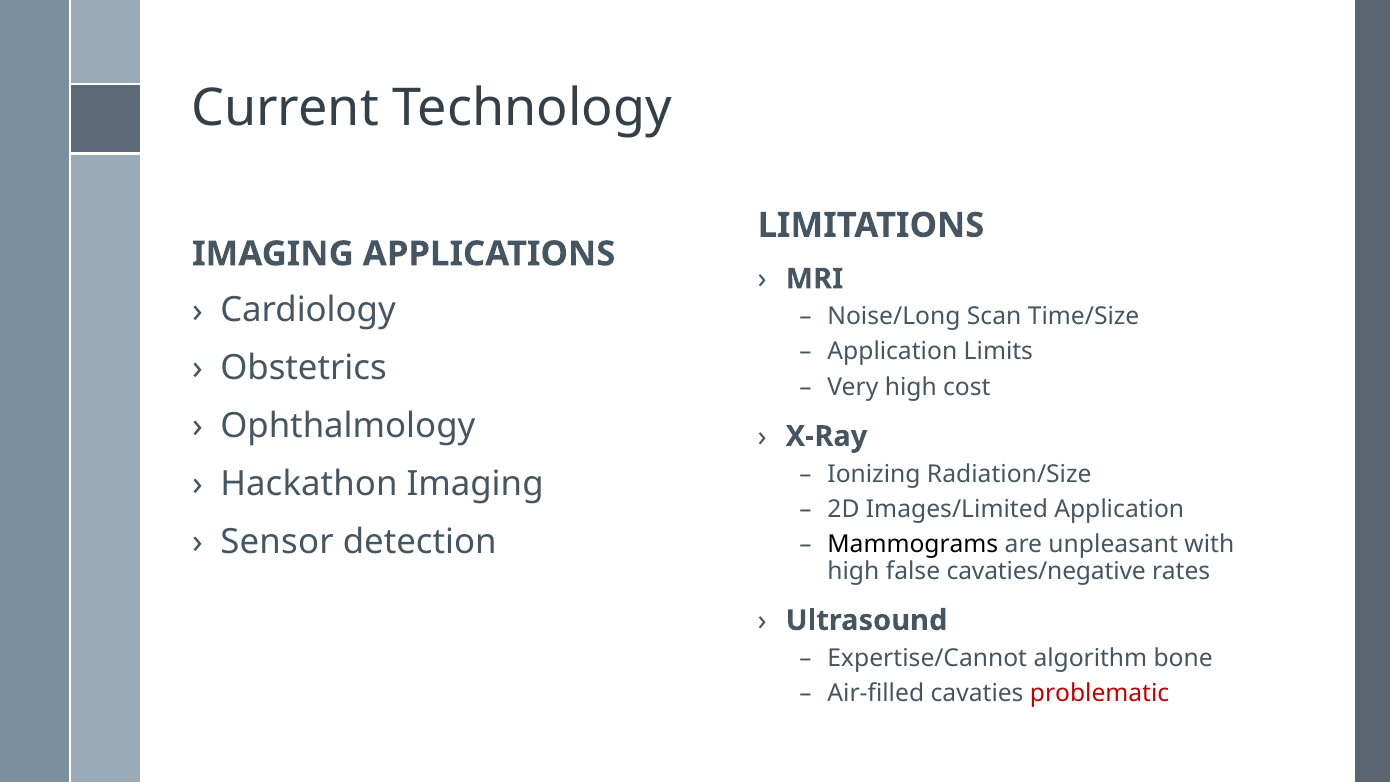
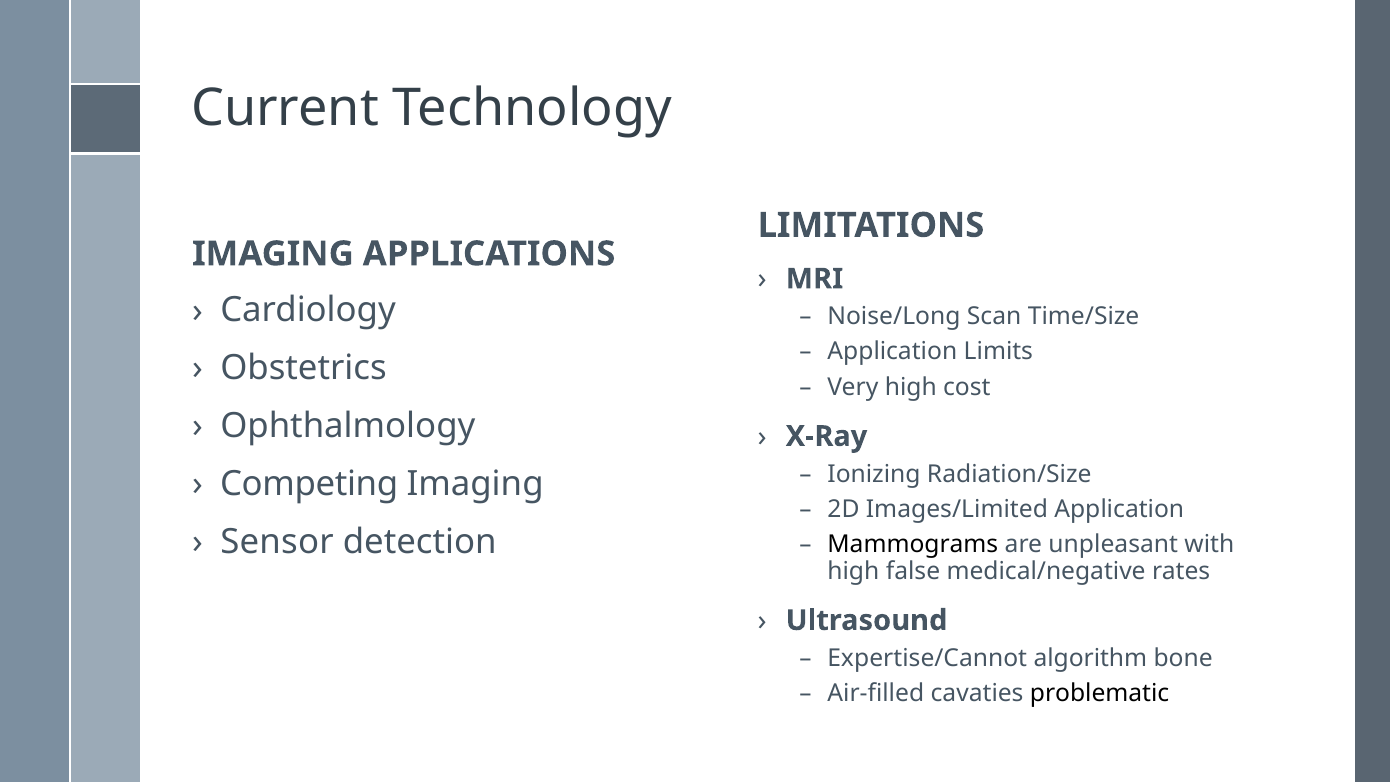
Hackathon: Hackathon -> Competing (309, 484)
cavaties/negative: cavaties/negative -> medical/negative (1046, 571)
problematic colour: red -> black (1100, 693)
